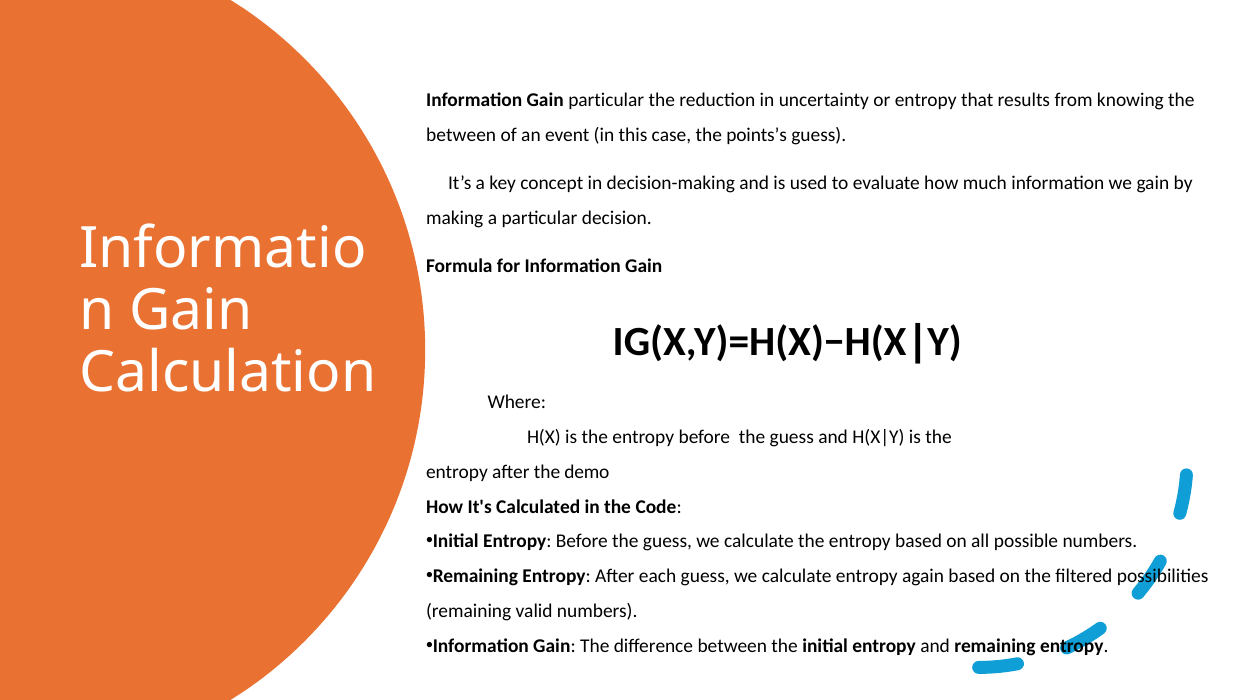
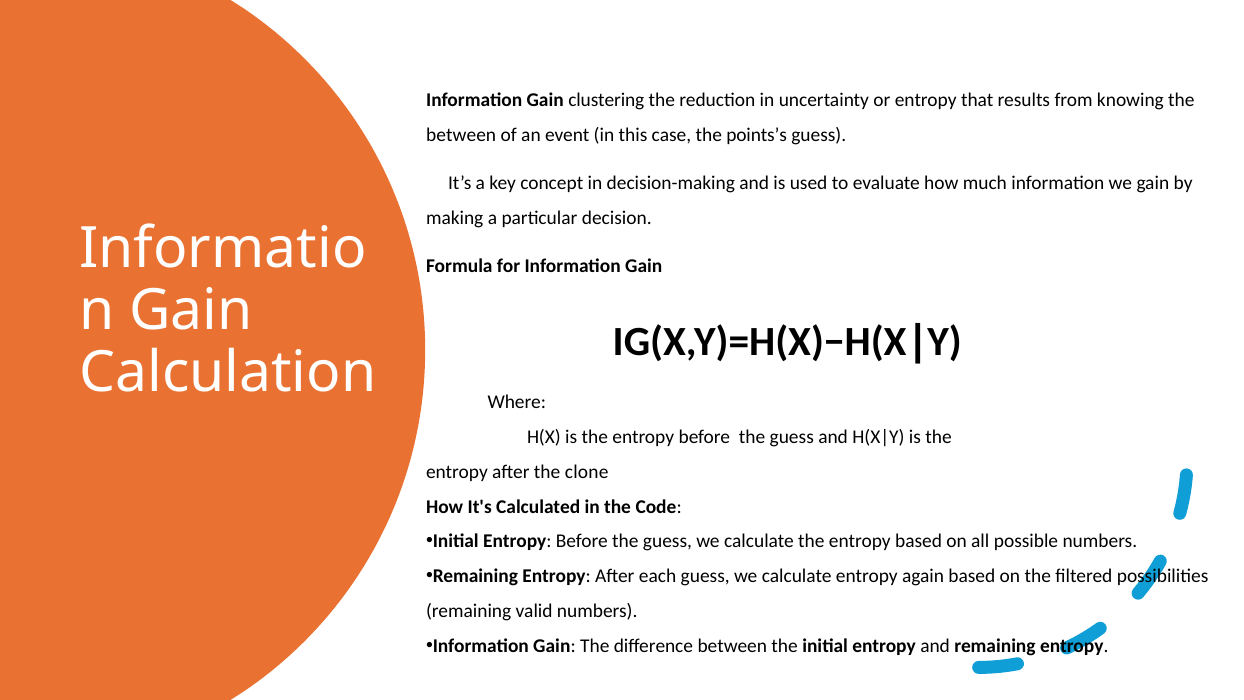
Gain particular: particular -> clustering (606, 100)
demo: demo -> clone (587, 471)
